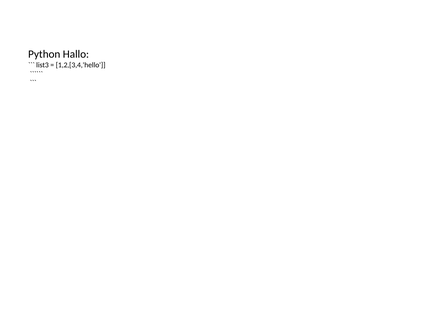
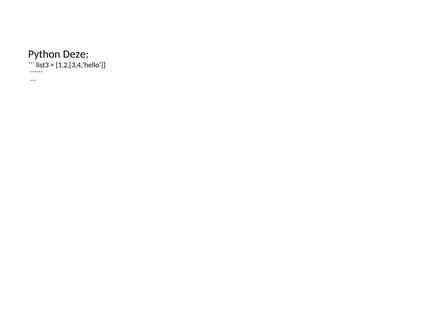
Hallo: Hallo -> Deze (76, 54)
